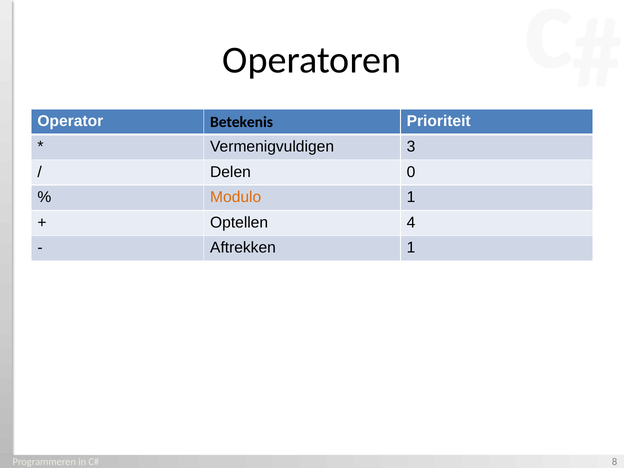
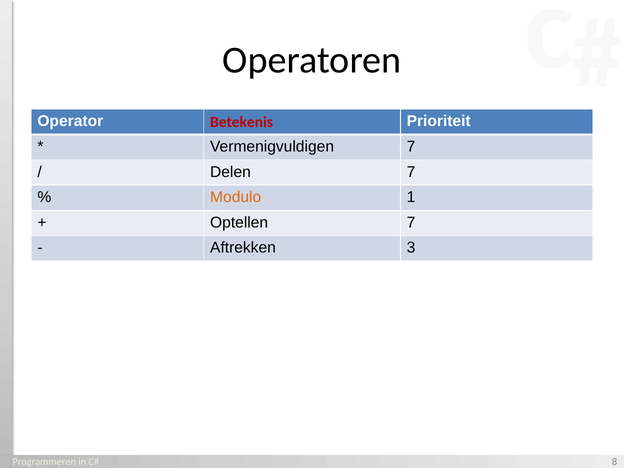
Betekenis colour: black -> red (242, 122)
Vermenigvuldigen 3: 3 -> 7 (411, 147)
Delen 0: 0 -> 7 (411, 172)
Optellen 4: 4 -> 7 (411, 223)
Aftrekken 1: 1 -> 3 (411, 248)
